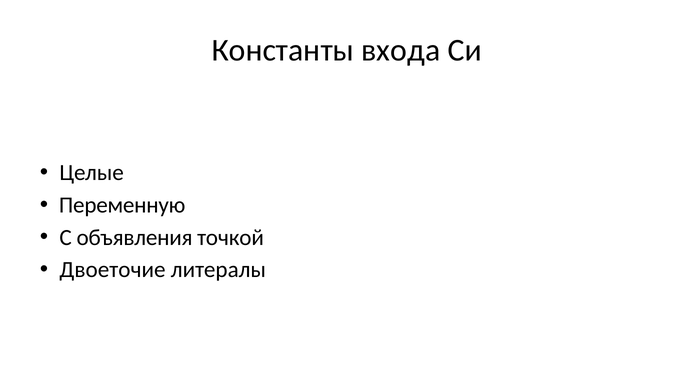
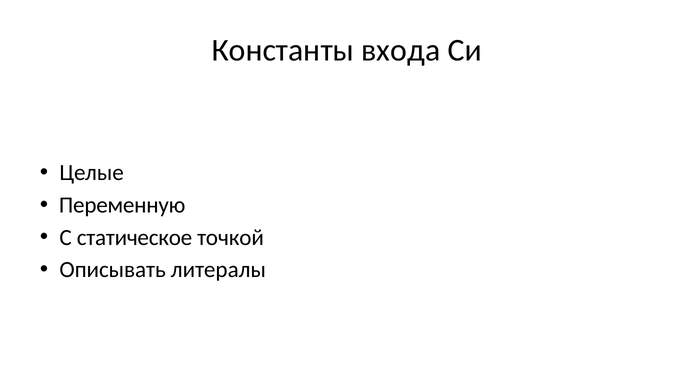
объявления: объявления -> статическое (135, 238)
Двоеточие: Двоеточие -> Описывать (113, 270)
